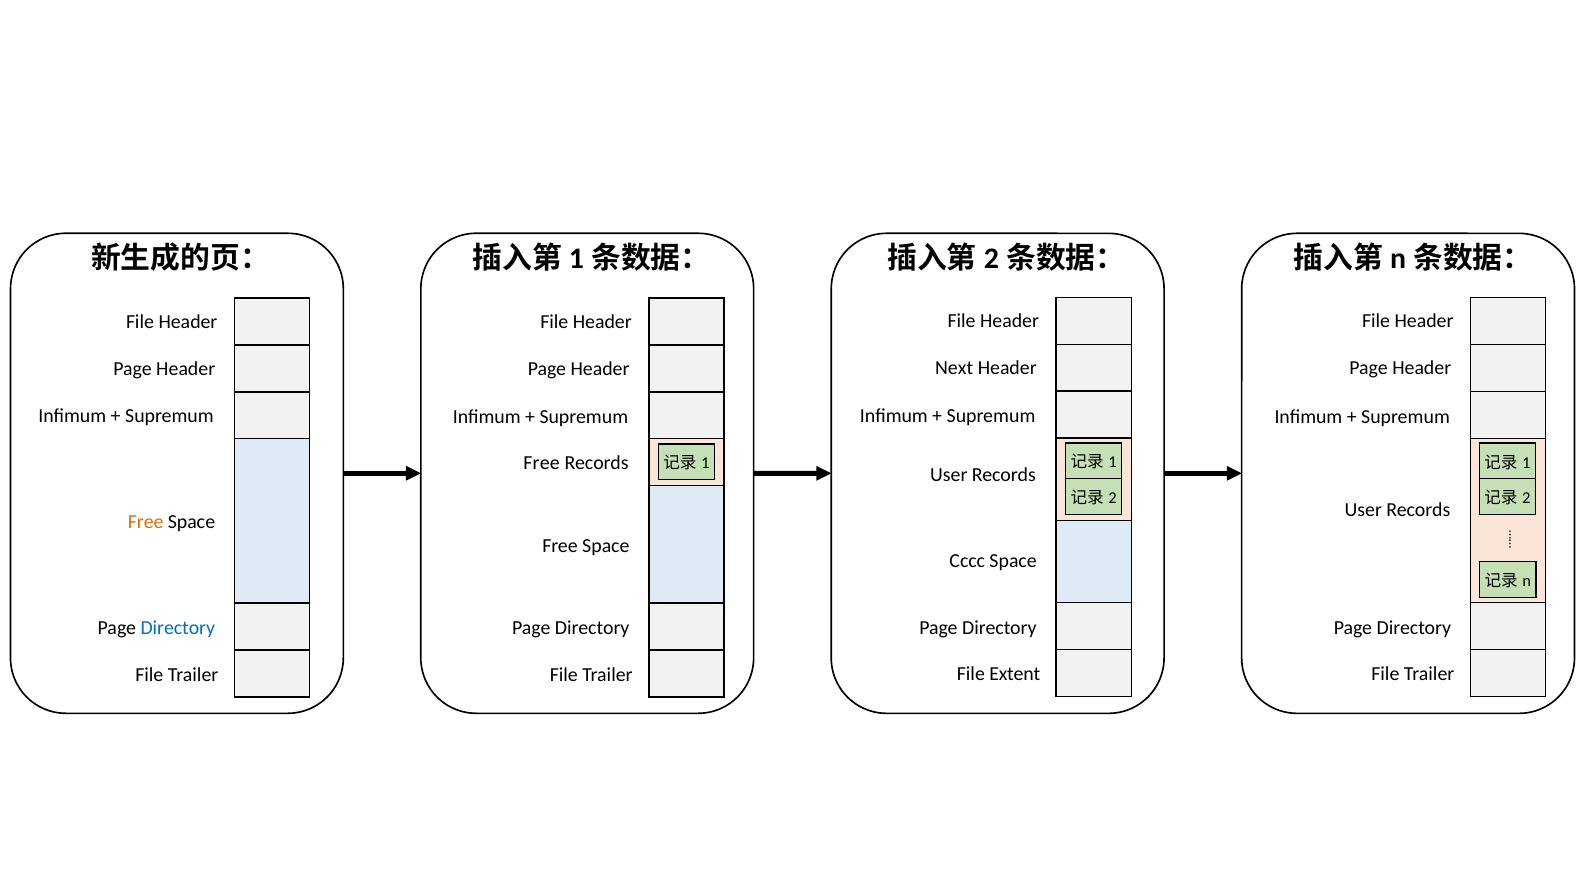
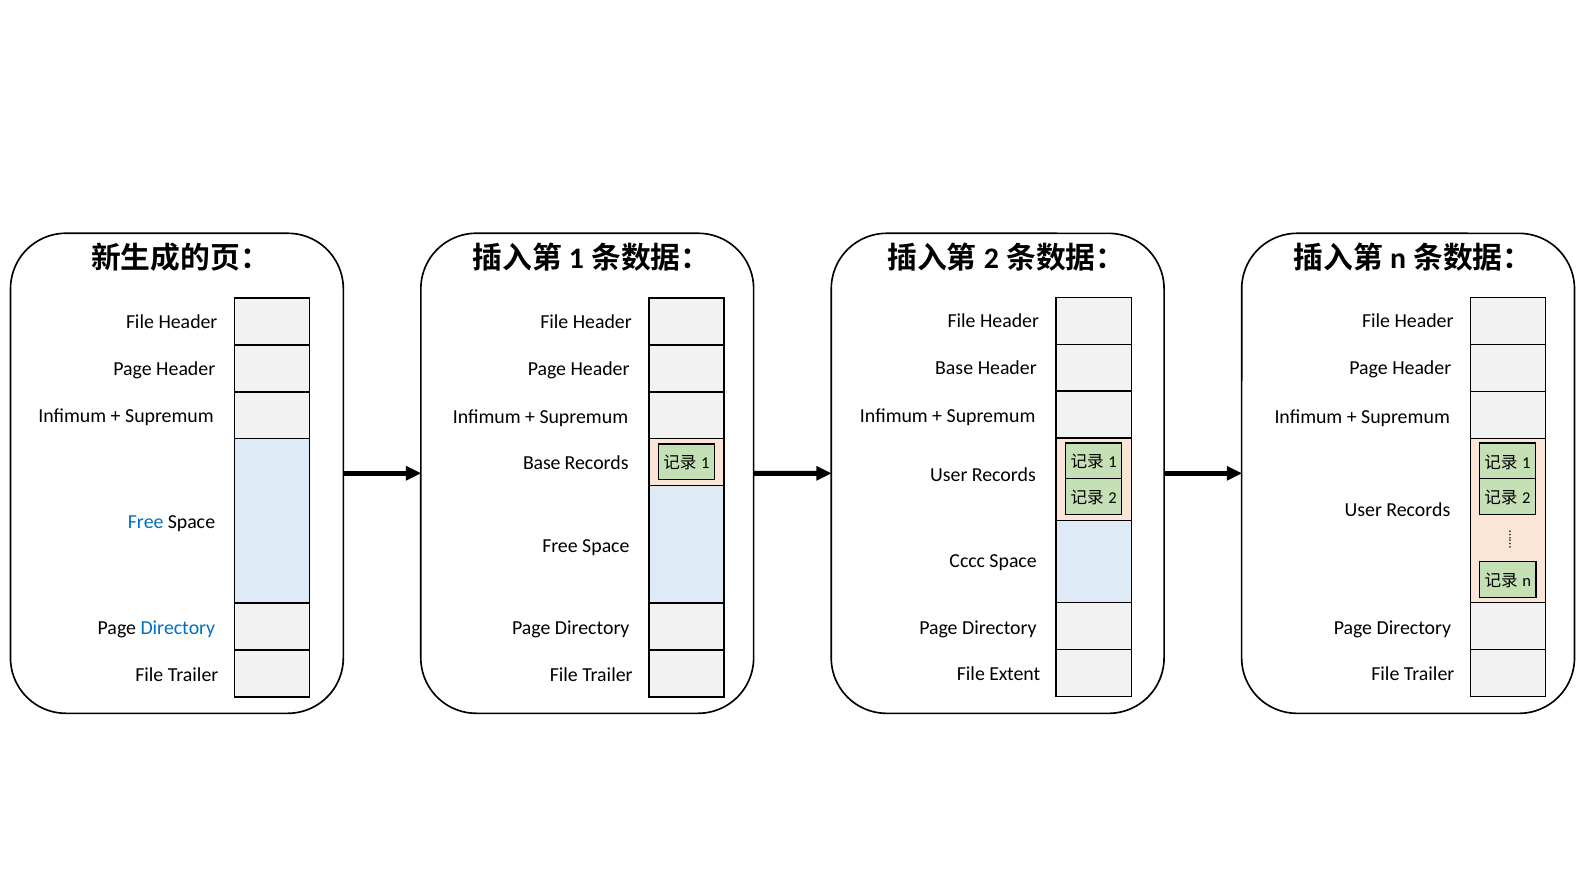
Next: Next -> Base (954, 368)
Free: Free -> Base (542, 463)
Free colour: orange -> blue (146, 522)
